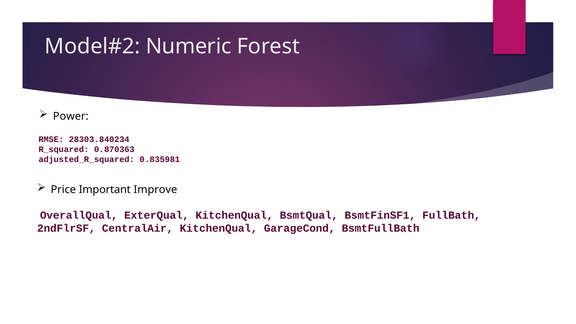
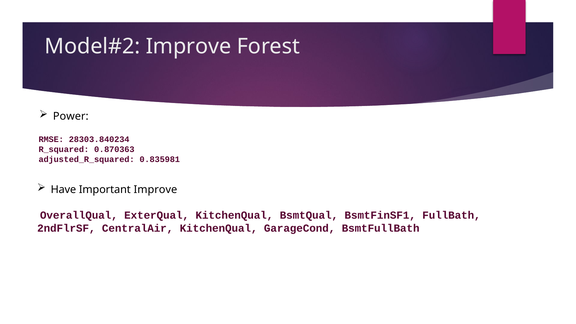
Numeric: Numeric -> Improve (188, 46)
Price: Price -> Have (63, 189)
